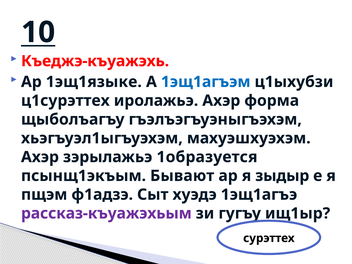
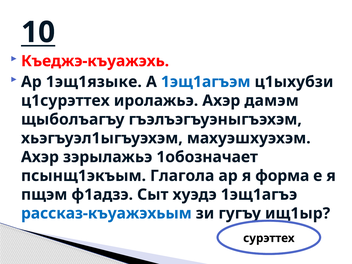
форма: форма -> дамэм (272, 101)
1образуется: 1образуется -> 1обозначает (207, 157)
Бывают: Бывают -> Глагола (182, 176)
зыдыр: зыдыр -> форма (282, 176)
рассказ-къуажэхьым colour: purple -> blue (106, 213)
